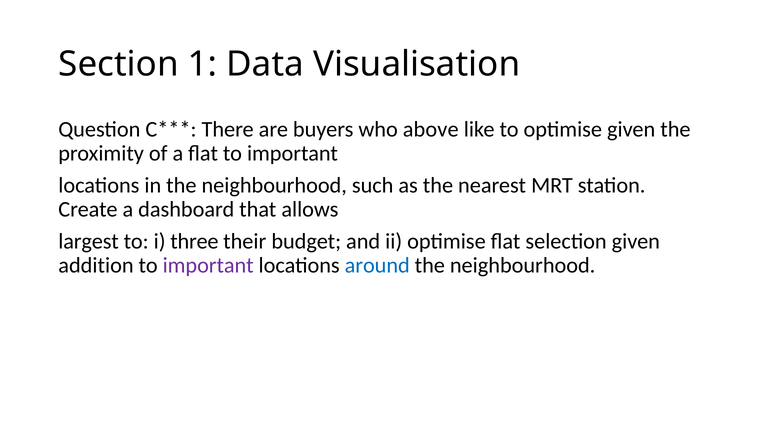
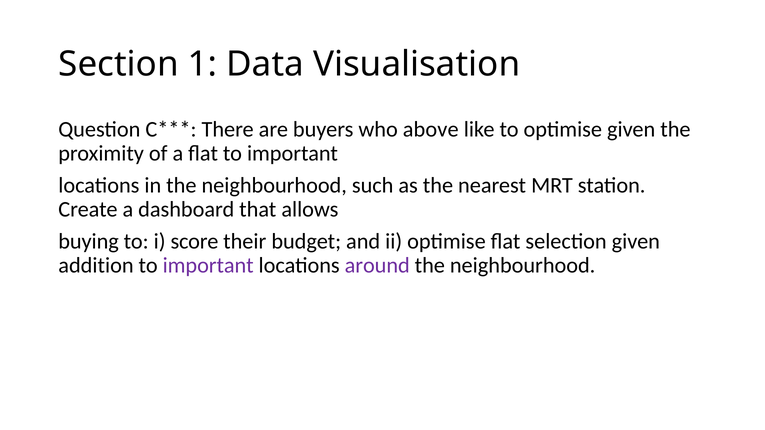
largest: largest -> buying (89, 242)
three: three -> score (194, 242)
around colour: blue -> purple (377, 266)
